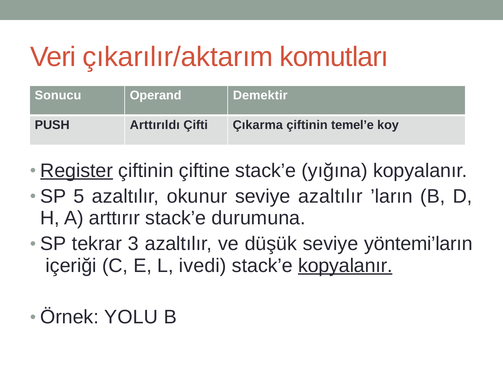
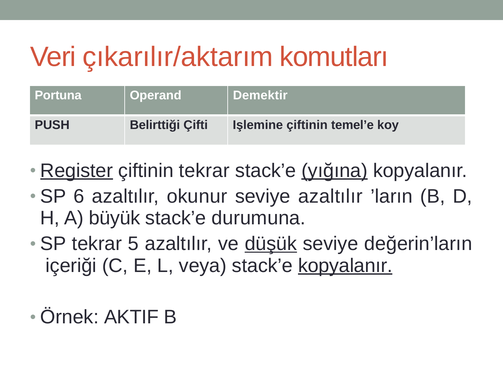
Sonucu: Sonucu -> Portuna (58, 95)
Arttırıldı: Arttırıldı -> Belirttiği (155, 125)
Çıkarma: Çıkarma -> Işlemine (258, 125)
çiftinin çiftine: çiftine -> tekrar (204, 171)
yığına underline: none -> present (335, 171)
5: 5 -> 6 (79, 196)
arttırır: arttırır -> büyük (115, 218)
3: 3 -> 5 (133, 244)
düşük underline: none -> present (271, 244)
yöntemi’ların: yöntemi’ların -> değerin’ların (418, 244)
ivedi: ivedi -> veya (203, 266)
YOLU: YOLU -> AKTIF (131, 317)
